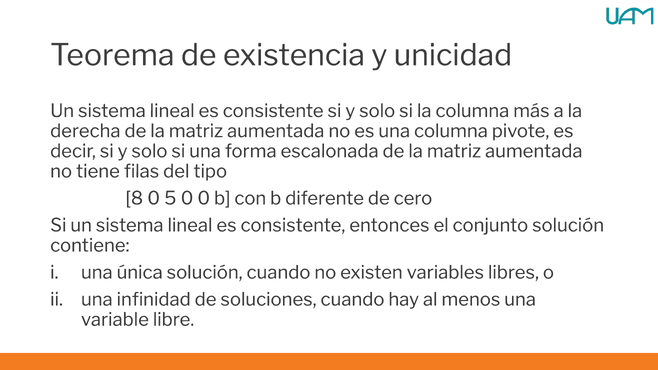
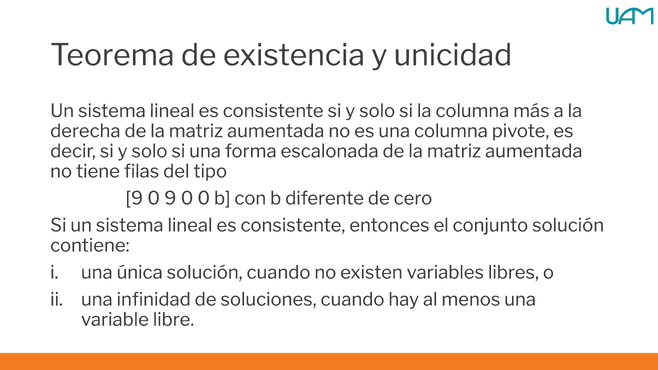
8: 8 -> 9 (134, 198)
0 5: 5 -> 9 (170, 198)
